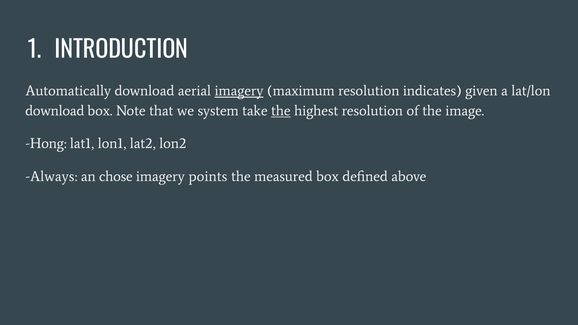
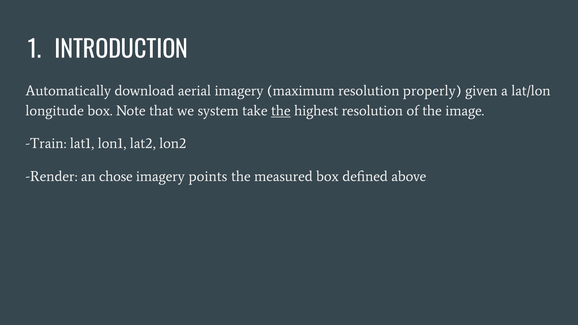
imagery underline: present -> none (239, 91)
indicates: indicates -> properly (432, 91)
download: download -> longitude (55, 111)
Hong: Hong -> Train (46, 144)
Always: Always -> Render (51, 176)
